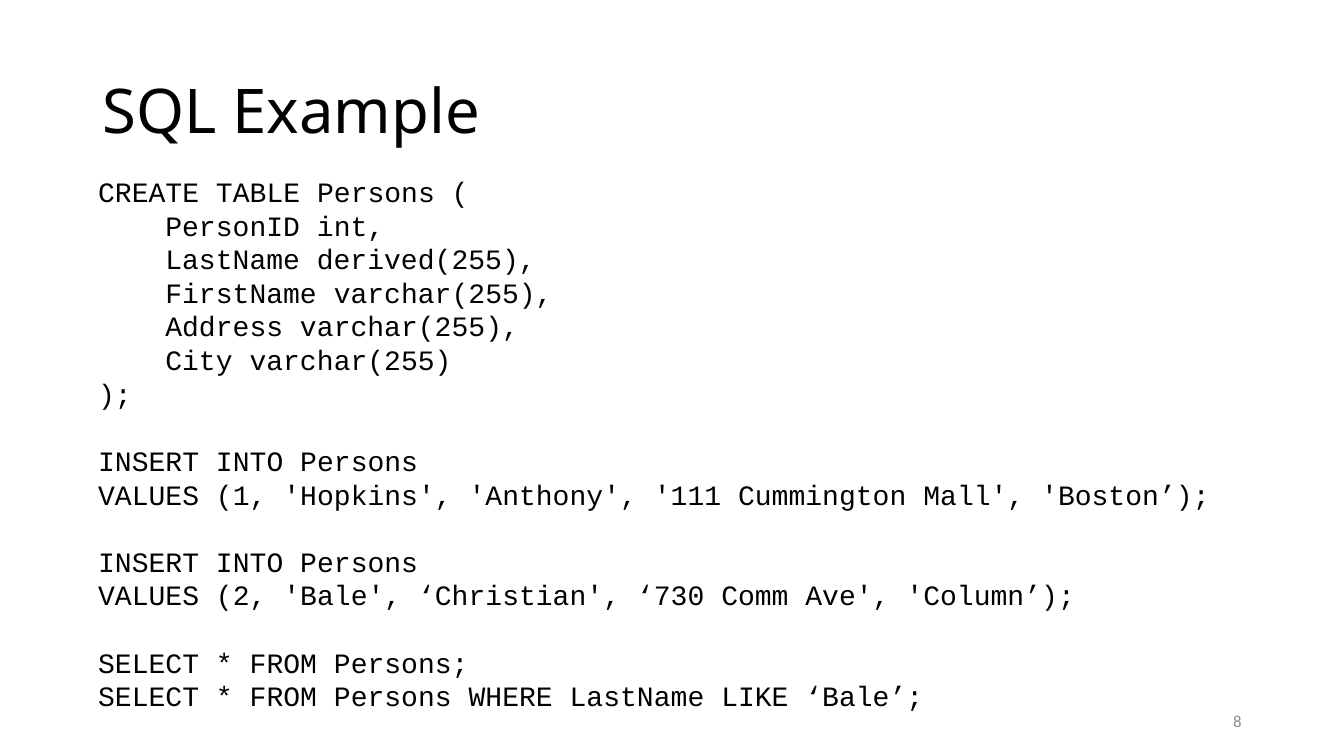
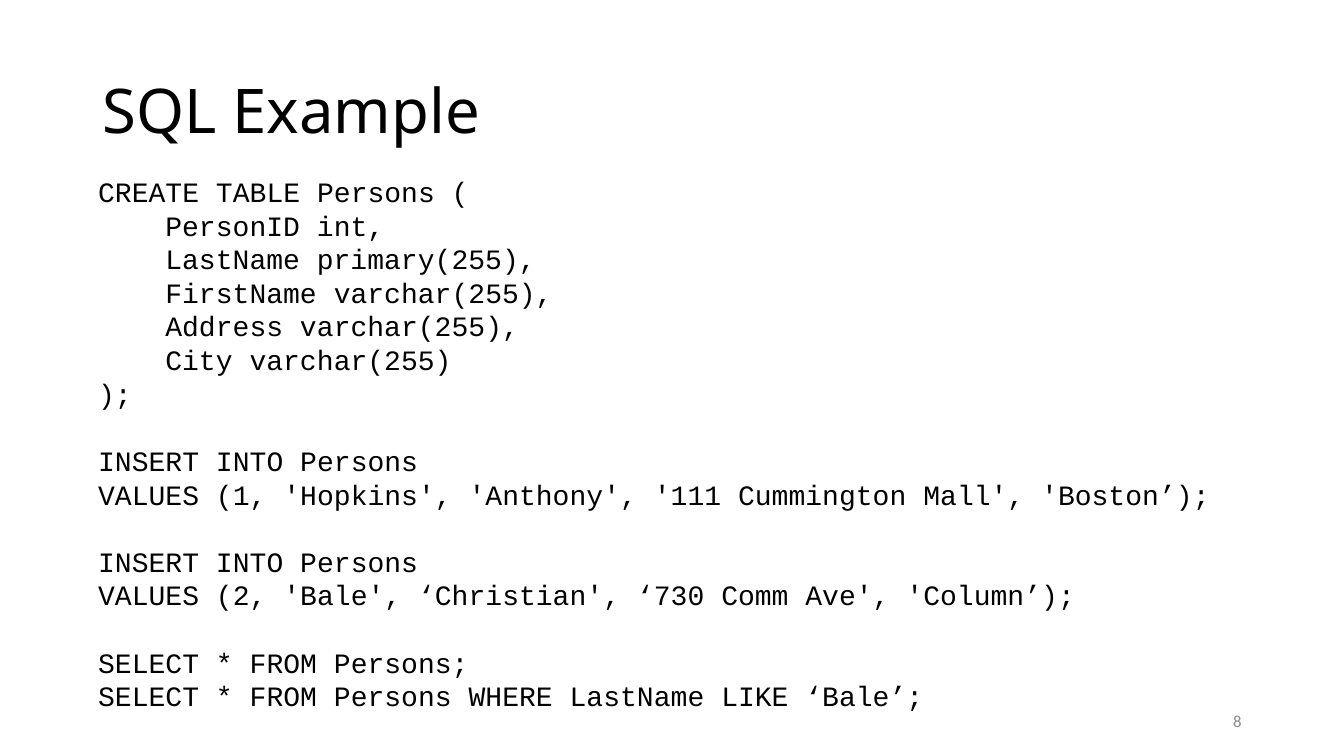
derived(255: derived(255 -> primary(255 (426, 260)
